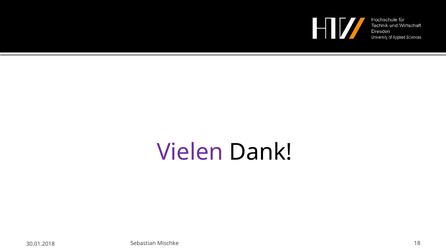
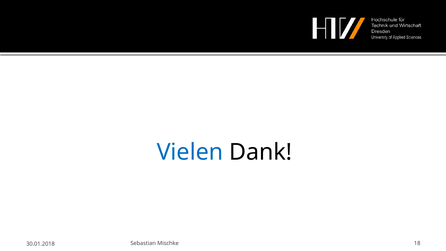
Vielen colour: purple -> blue (190, 152)
